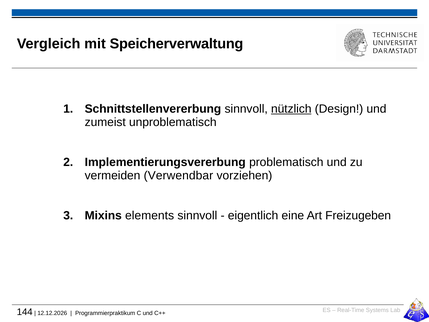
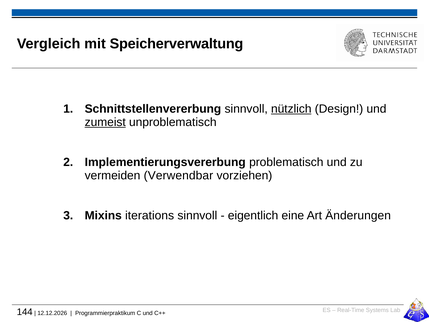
zumeist underline: none -> present (105, 122)
elements: elements -> iterations (150, 215)
Freizugeben: Freizugeben -> Änderungen (358, 215)
